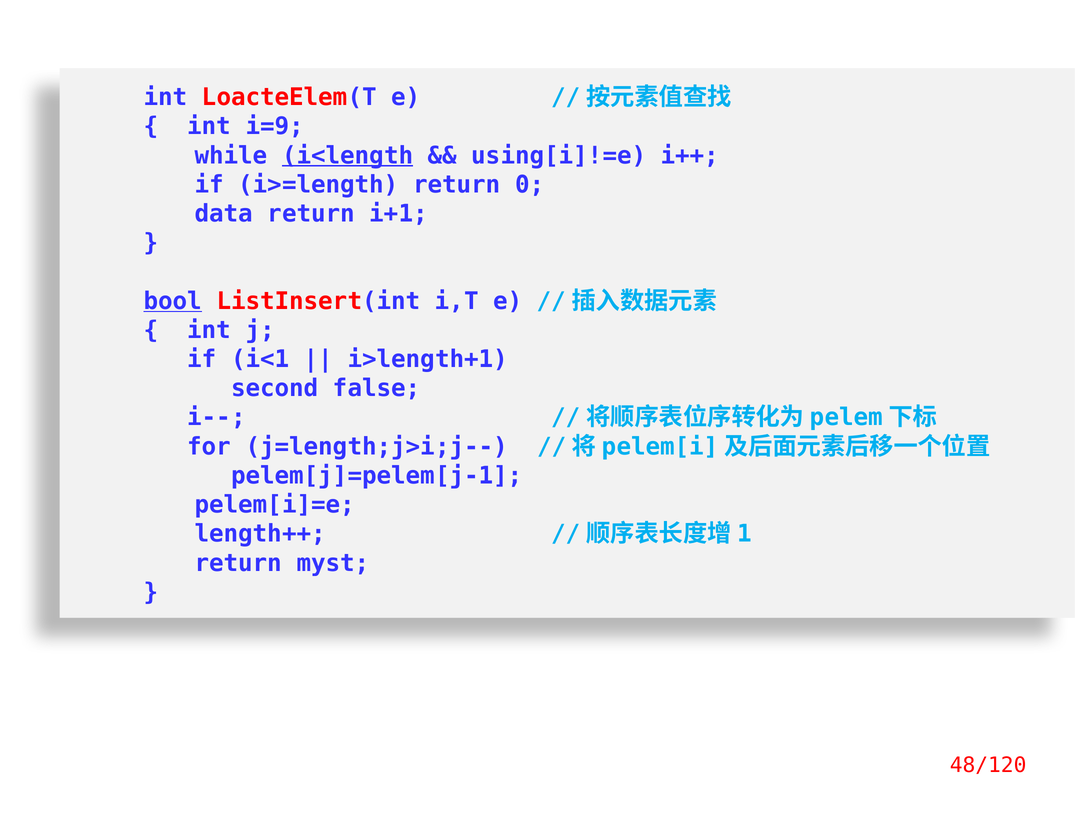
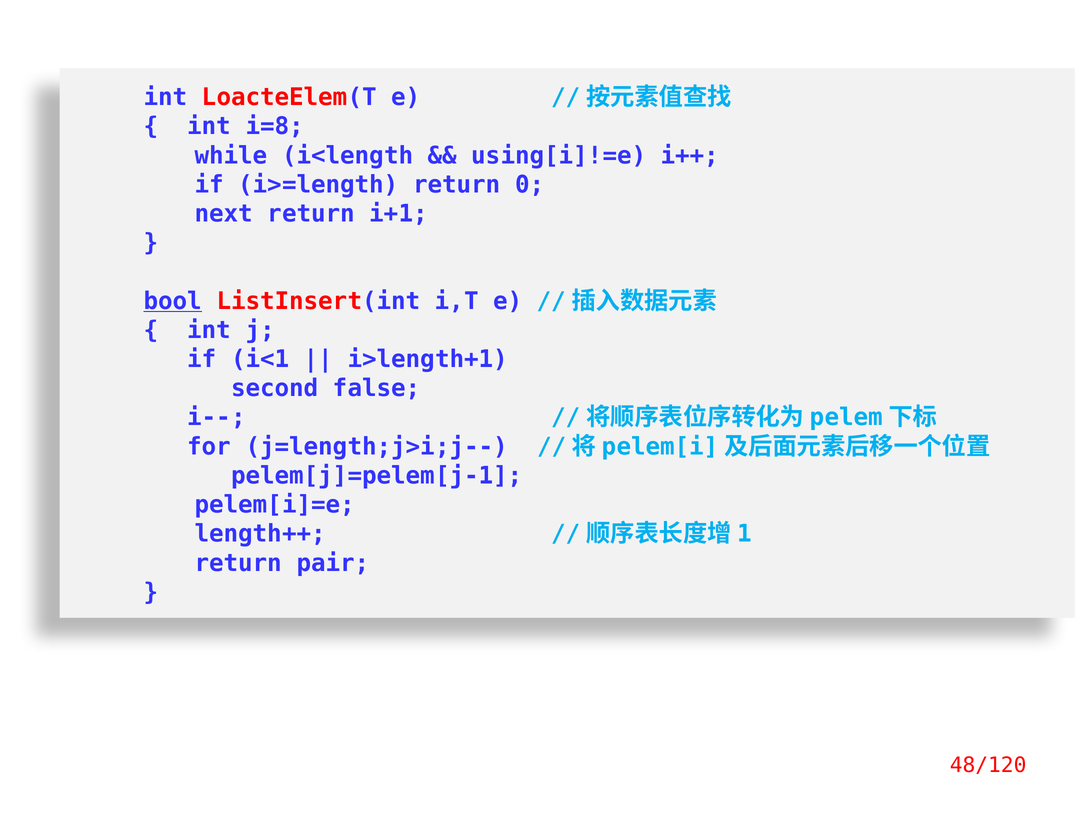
i=9: i=9 -> i=8 (275, 126)
i<length underline: present -> none (348, 156)
data: data -> next (224, 214)
myst: myst -> pair (333, 563)
